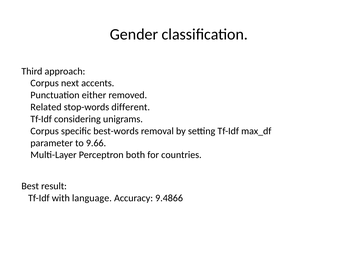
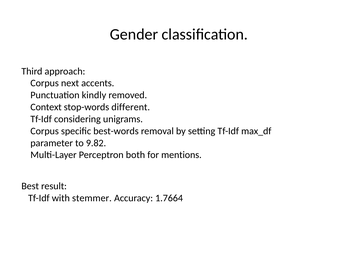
either: either -> kindly (94, 95)
Related: Related -> Context (46, 107)
9.66: 9.66 -> 9.82 (96, 143)
countries: countries -> mentions (181, 155)
language: language -> stemmer (92, 198)
9.4866: 9.4866 -> 1.7664 (169, 198)
